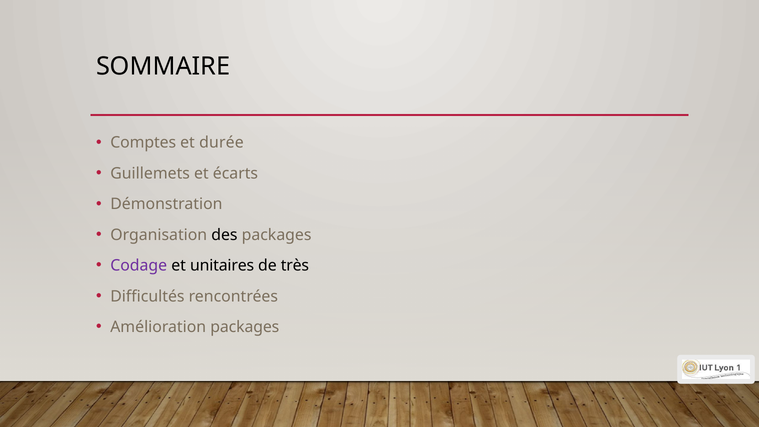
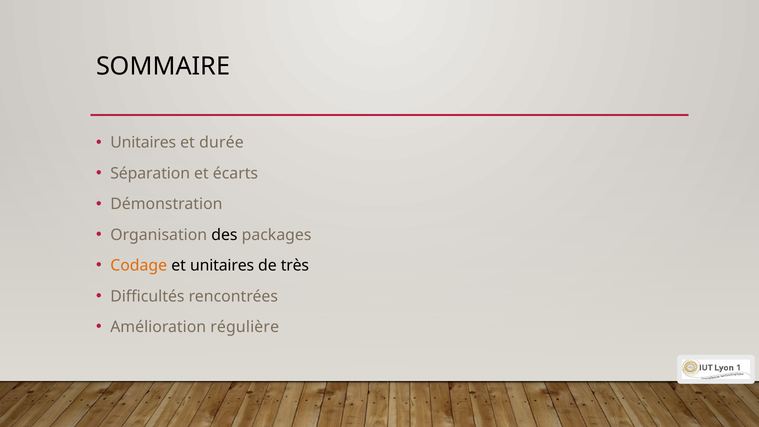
Comptes: Comptes -> Unitaires (143, 143)
Guillemets: Guillemets -> Séparation (150, 173)
Codage colour: purple -> orange (139, 266)
Amélioration packages: packages -> régulière (245, 327)
